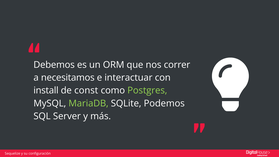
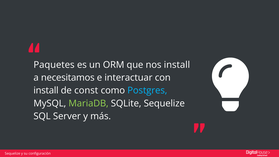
Debemos: Debemos -> Paquetes (54, 65)
nos correr: correr -> install (177, 65)
Postgres colour: light green -> light blue (147, 90)
SQLite Podemos: Podemos -> Sequelize (164, 103)
